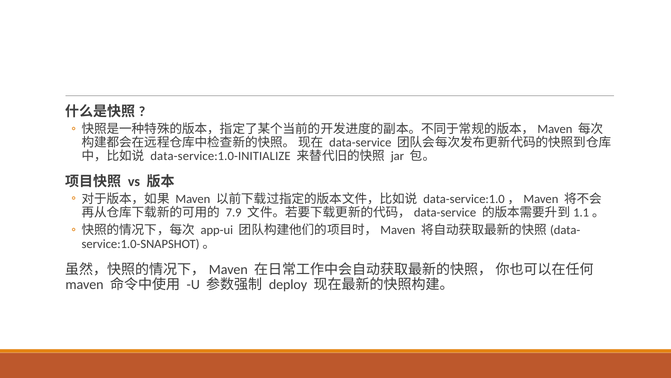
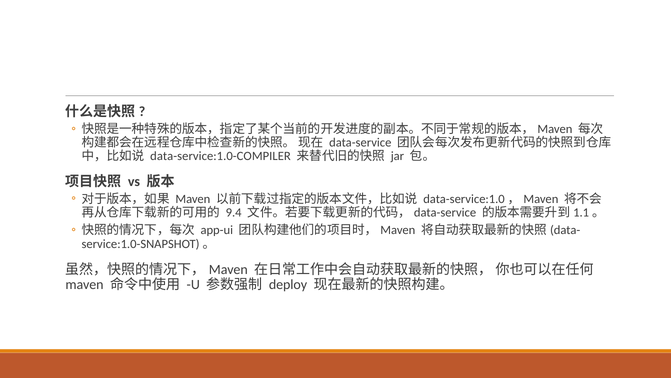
data-service:1.0-INITIALIZE: data-service:1.0-INITIALIZE -> data-service:1.0-COMPILER (221, 156)
7.9: 7.9 -> 9.4 (234, 212)
